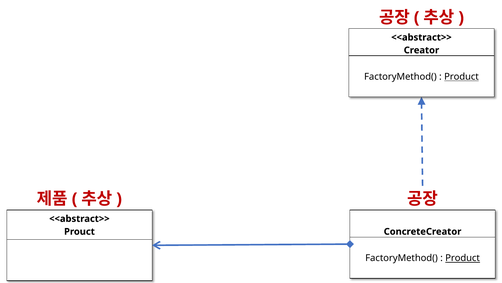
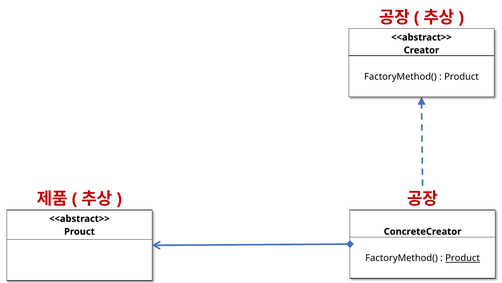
Product underline: present -> none (461, 77)
